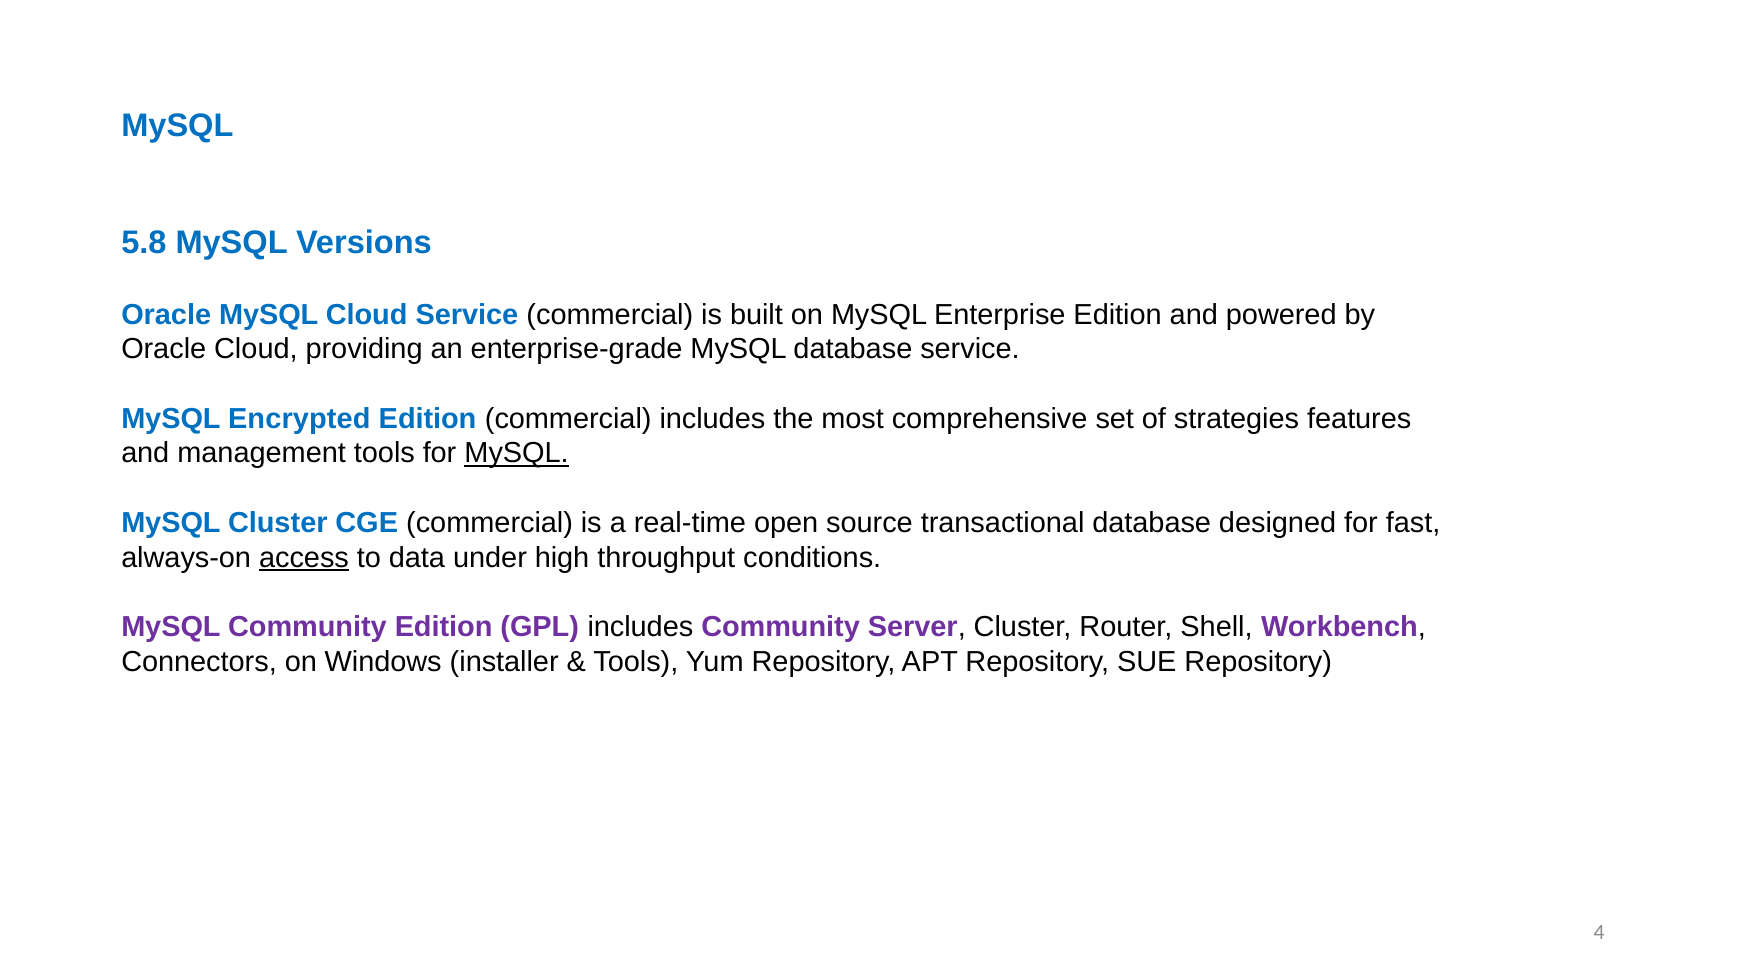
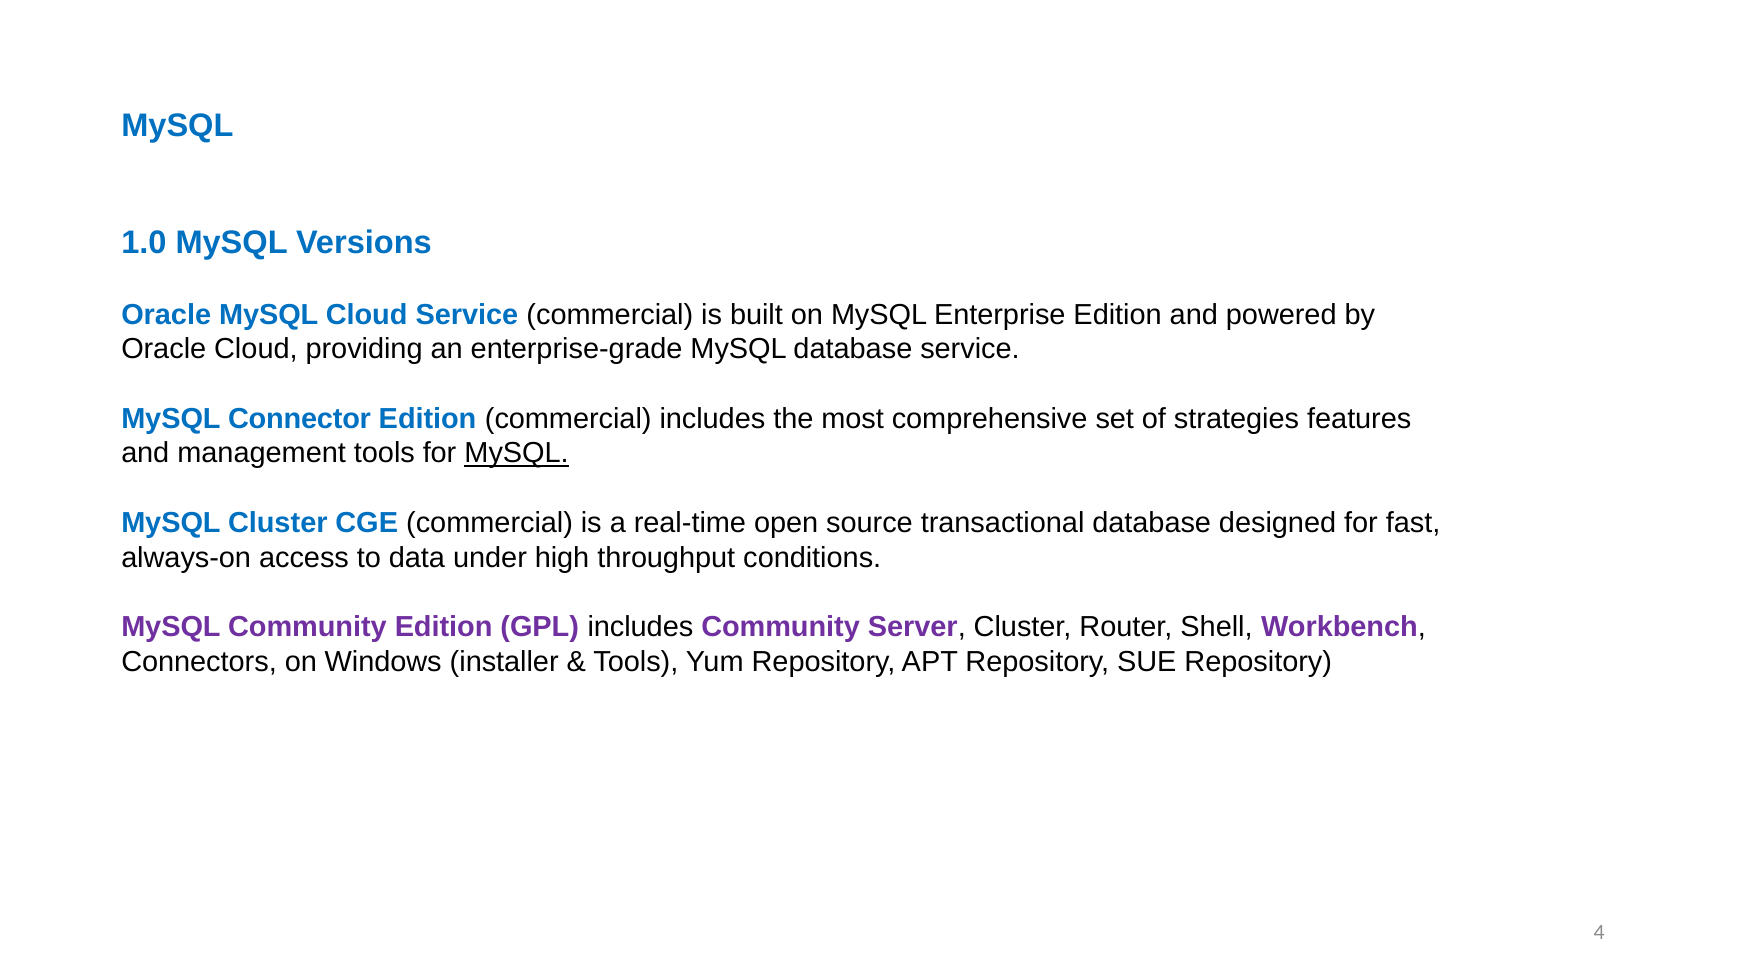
5.8: 5.8 -> 1.0 (144, 243)
Encrypted: Encrypted -> Connector (300, 419)
access underline: present -> none (304, 558)
